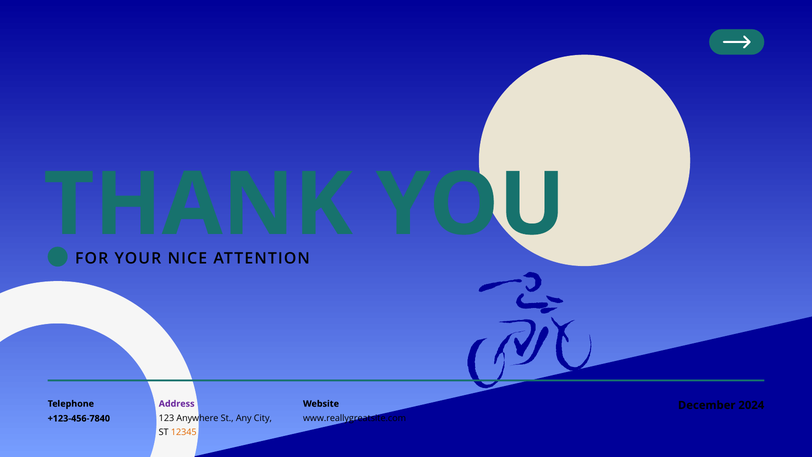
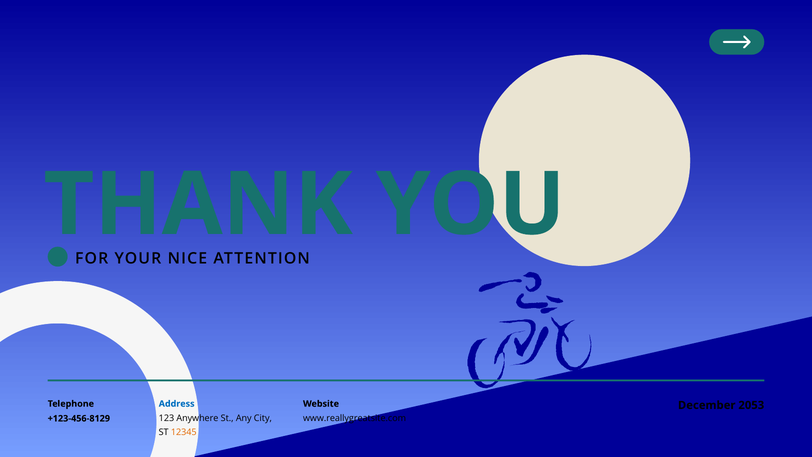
Address colour: purple -> blue (177, 404)
2024: 2024 -> 2053 (751, 405)
+123-456-7840: +123-456-7840 -> +123-456-8129 (79, 418)
